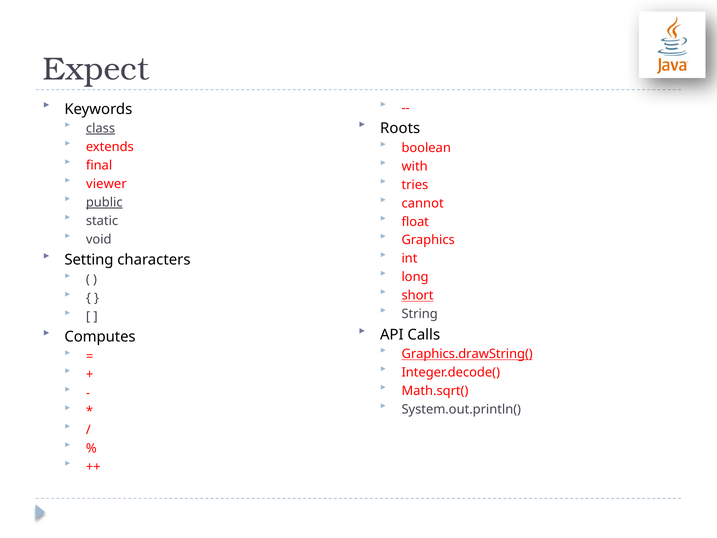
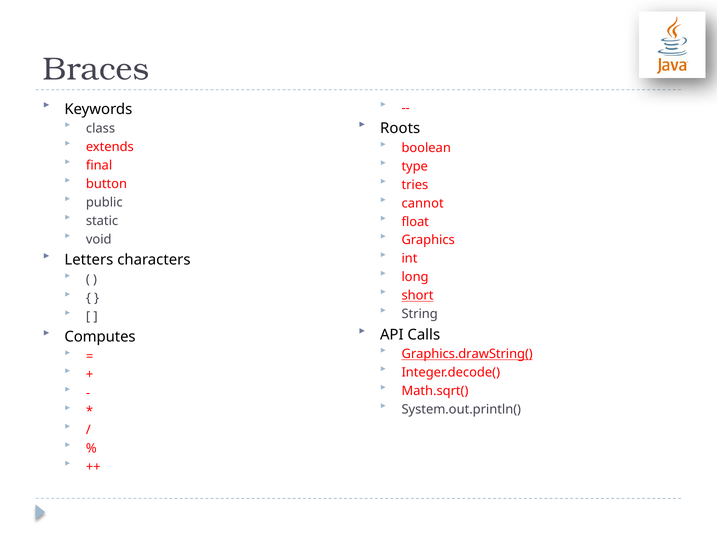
Expect: Expect -> Braces (96, 69)
class underline: present -> none (101, 128)
with: with -> type (415, 166)
viewer: viewer -> button (106, 184)
public underline: present -> none (104, 202)
Setting: Setting -> Letters (89, 260)
